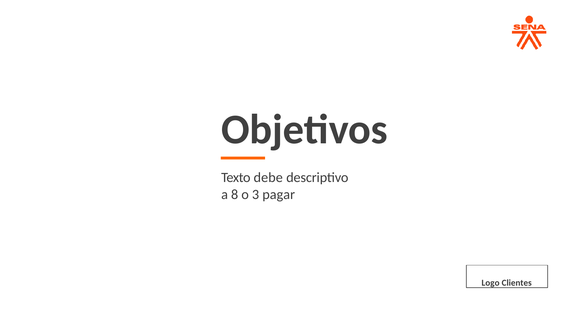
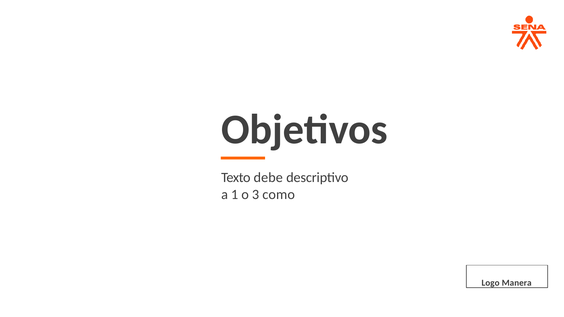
8: 8 -> 1 (235, 195)
pagar: pagar -> como (279, 195)
Clientes: Clientes -> Manera (517, 283)
